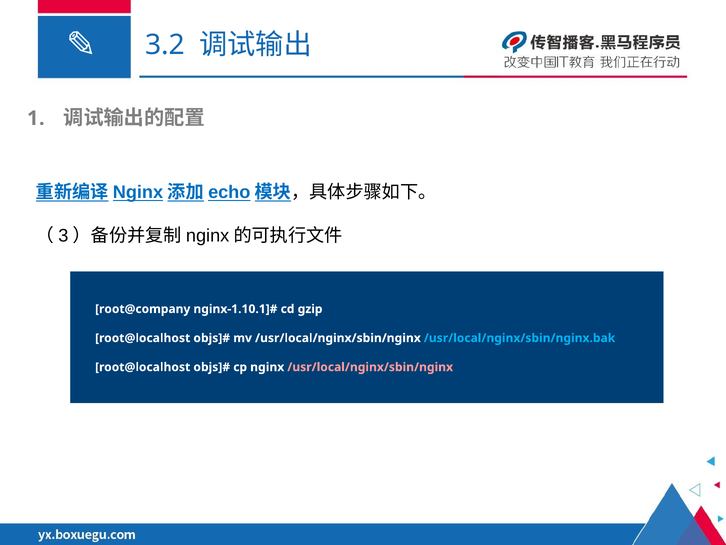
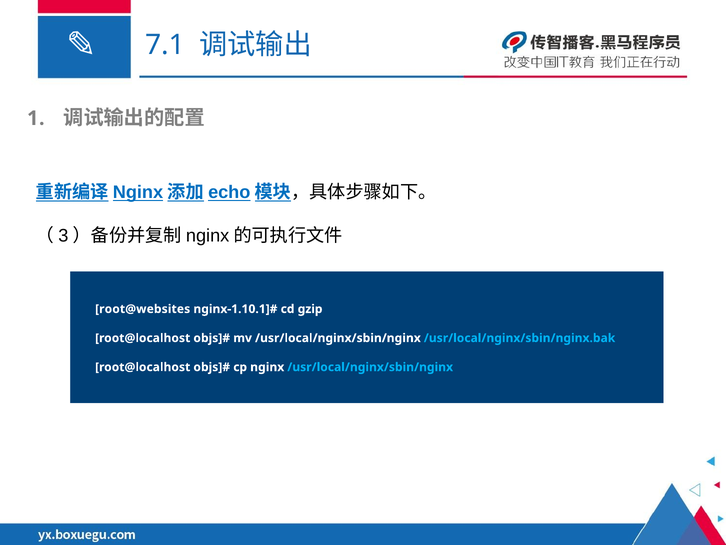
3.2: 3.2 -> 7.1 (165, 45)
root@company: root@company -> root@websites (143, 309)
/usr/local/nginx/sbin/nginx colour: pink -> light blue (370, 367)
